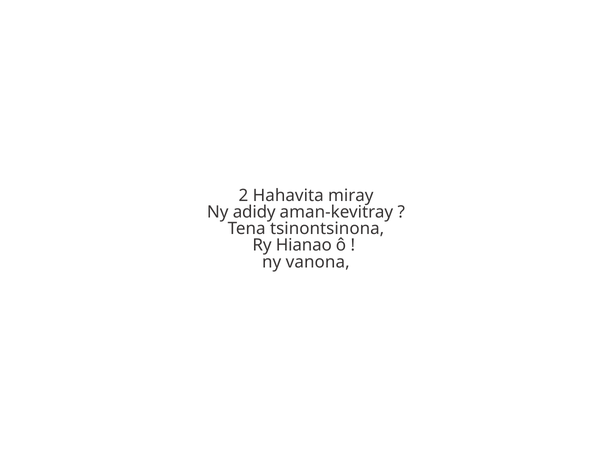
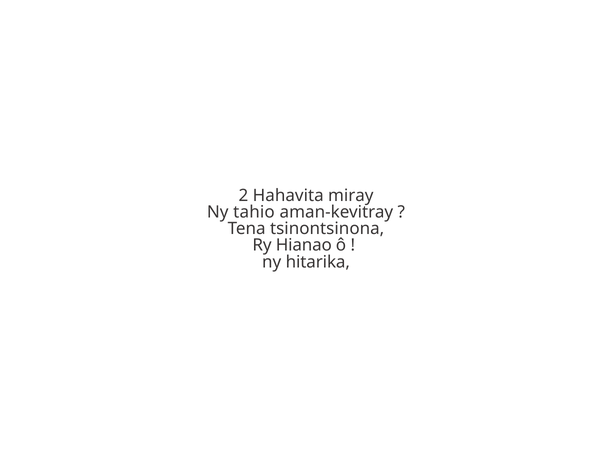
adidy: adidy -> tahio (254, 212)
vanona: vanona -> hitarika (318, 262)
